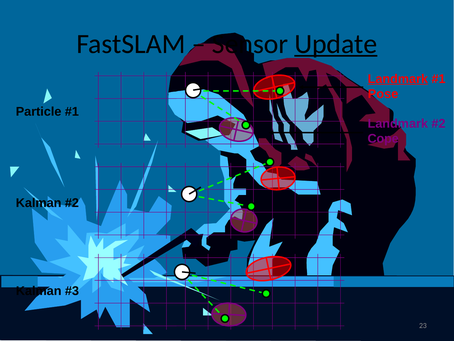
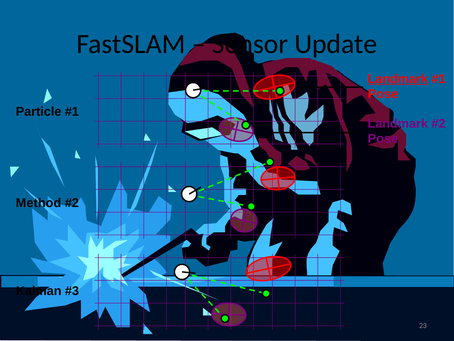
Update underline: present -> none (336, 44)
Cope: Cope -> Pose (383, 139)
Kalman: Kalman -> Method (39, 203)
